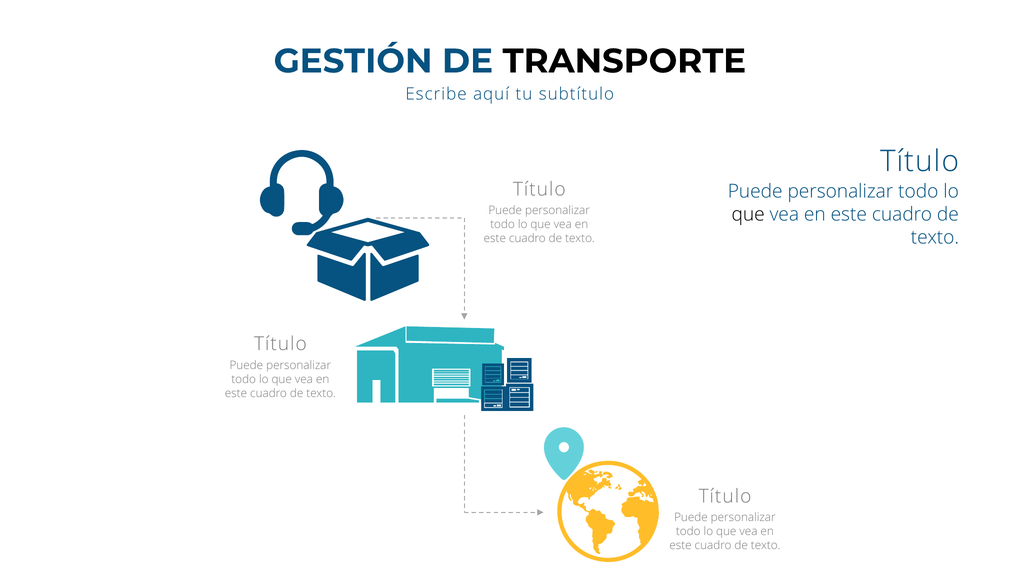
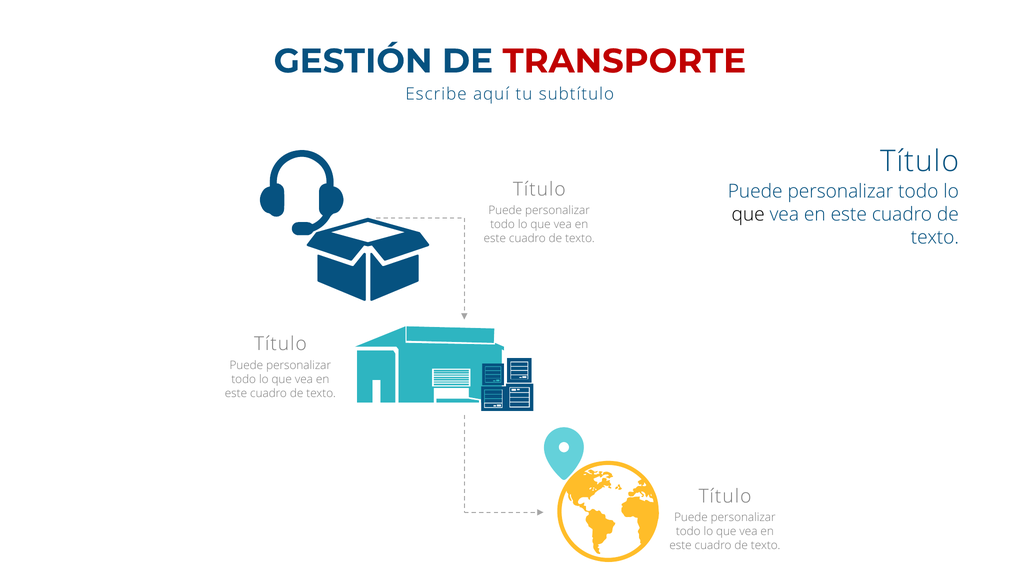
TRANSPORTE colour: black -> red (624, 61)
